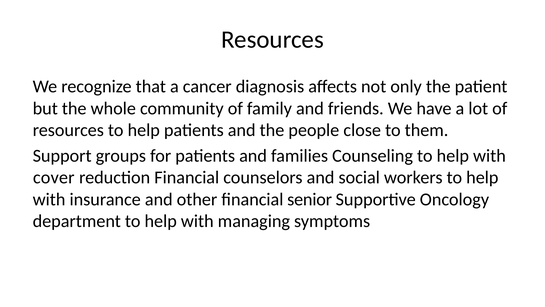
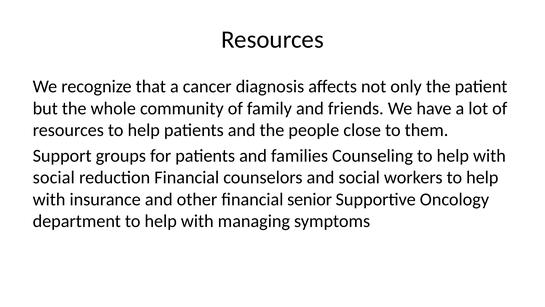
cover: cover -> social (54, 177)
